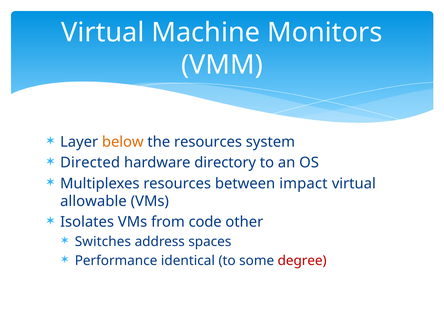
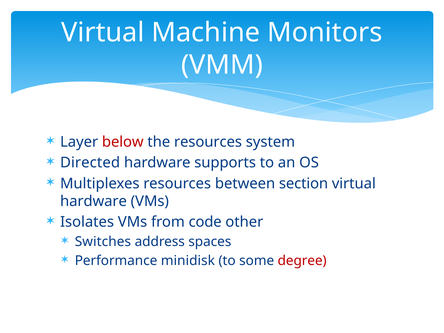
below colour: orange -> red (123, 142)
directory: directory -> supports (225, 163)
impact: impact -> section (304, 183)
allowable: allowable -> hardware (93, 201)
identical: identical -> minidisk (188, 261)
